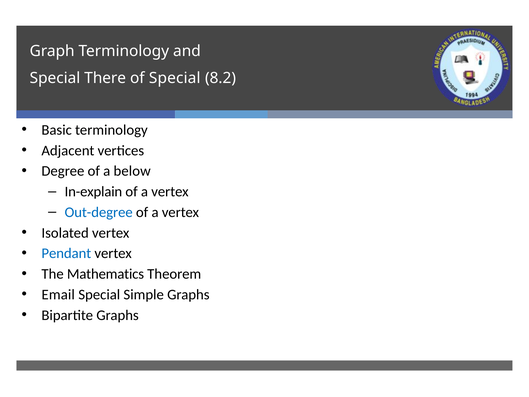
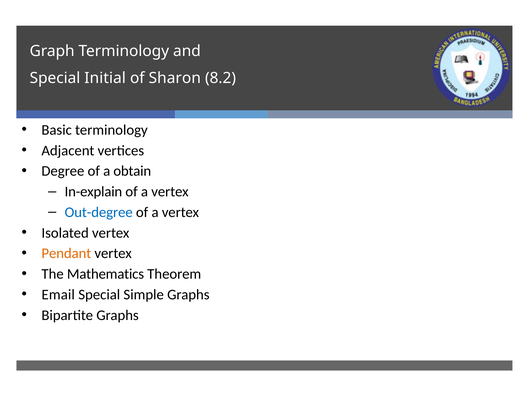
There: There -> Initial (105, 78)
of Special: Special -> Sharon (175, 78)
below: below -> obtain (132, 171)
Pendant colour: blue -> orange (66, 253)
